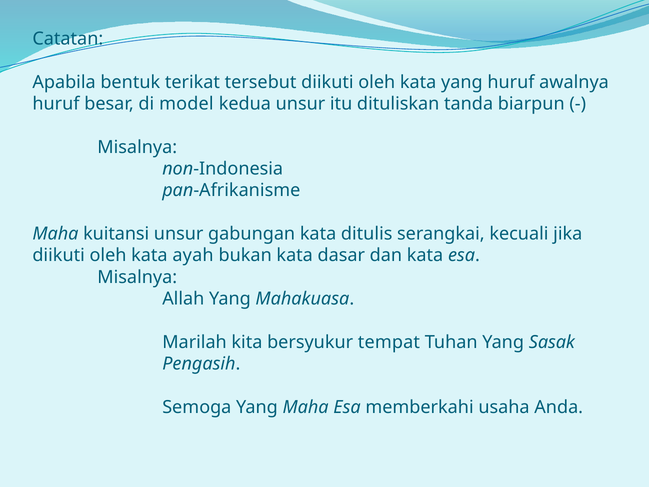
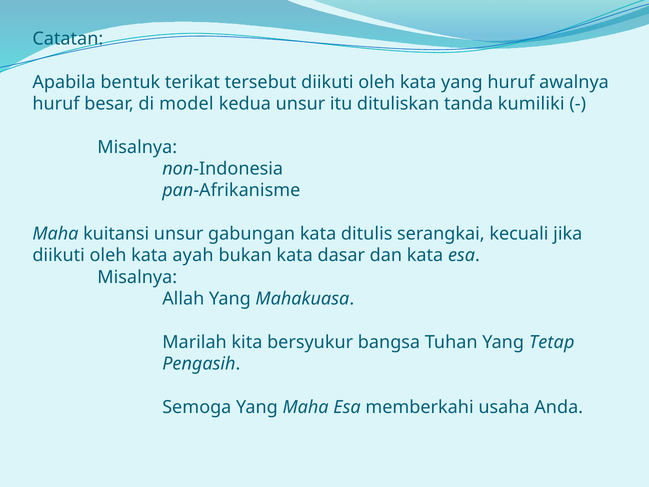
biarpun: biarpun -> kumiliki (531, 104)
tempat: tempat -> bangsa (389, 342)
Sasak: Sasak -> Tetap (552, 342)
